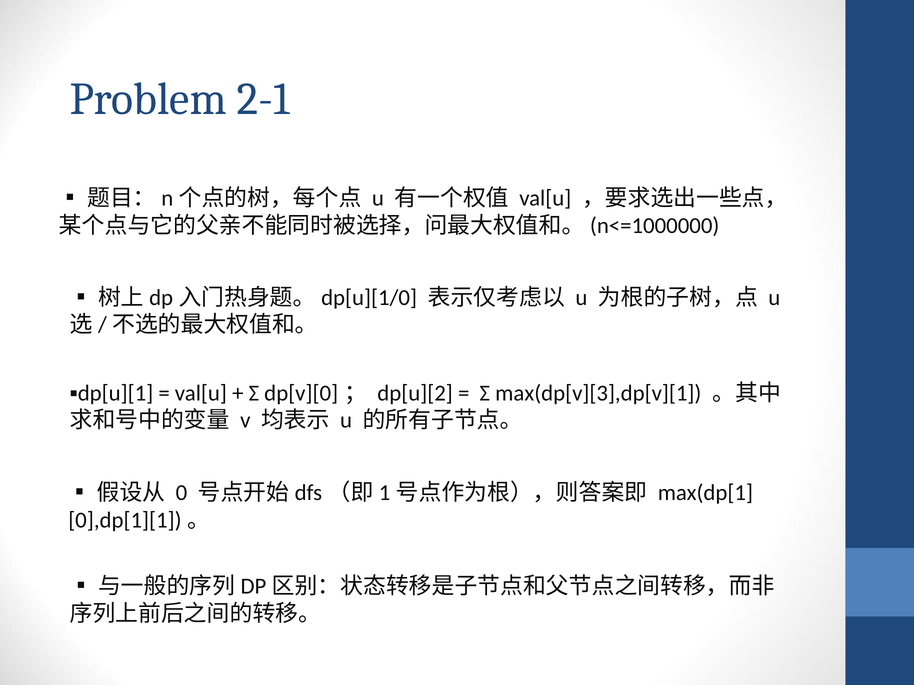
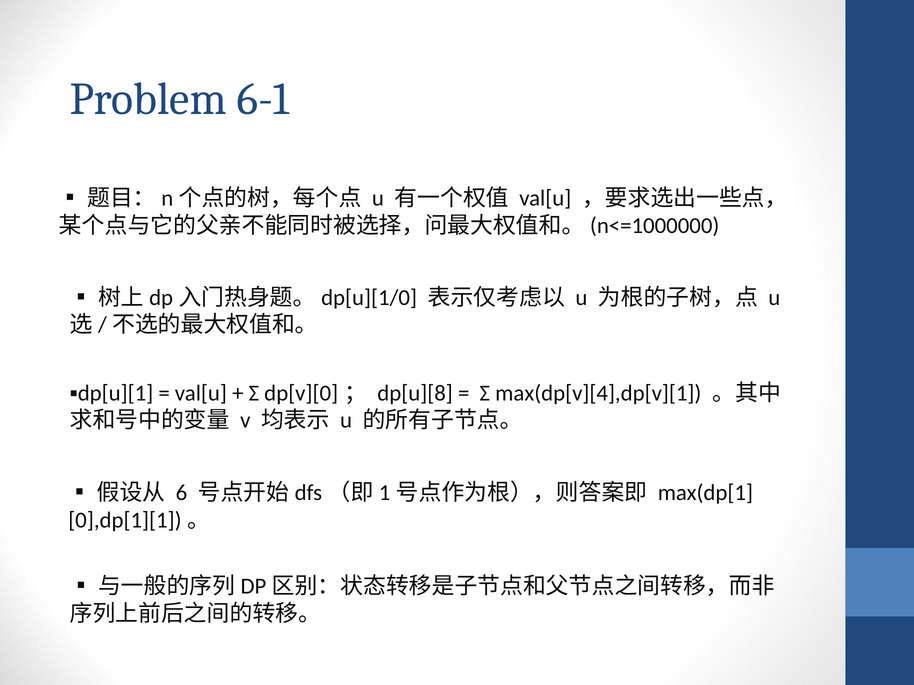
2-1: 2-1 -> 6-1 (263, 99)
dp[u][2: dp[u][2 -> dp[u][8 (415, 393)
max(dp[v][3],dp[v][1: max(dp[v][3],dp[v][1 -> max(dp[v][4],dp[v][1 (598, 393)
0: 0 -> 6 (181, 493)
